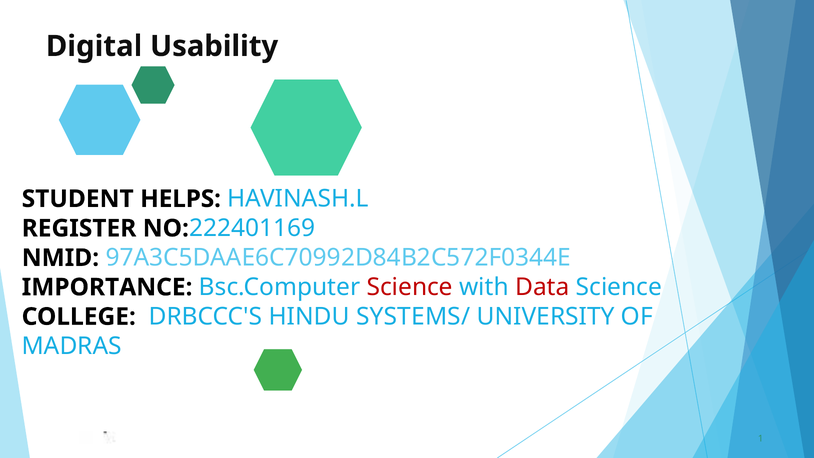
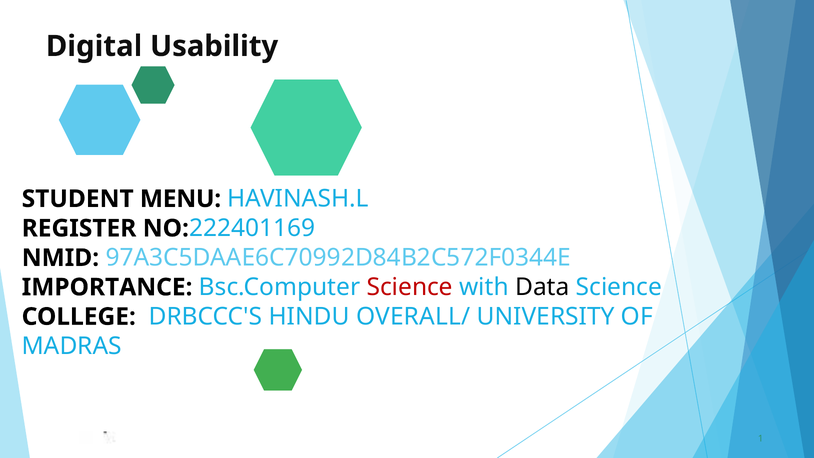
HELPS: HELPS -> MENU (181, 199)
Data colour: red -> black (542, 287)
SYSTEMS/: SYSTEMS/ -> OVERALL/ (413, 317)
